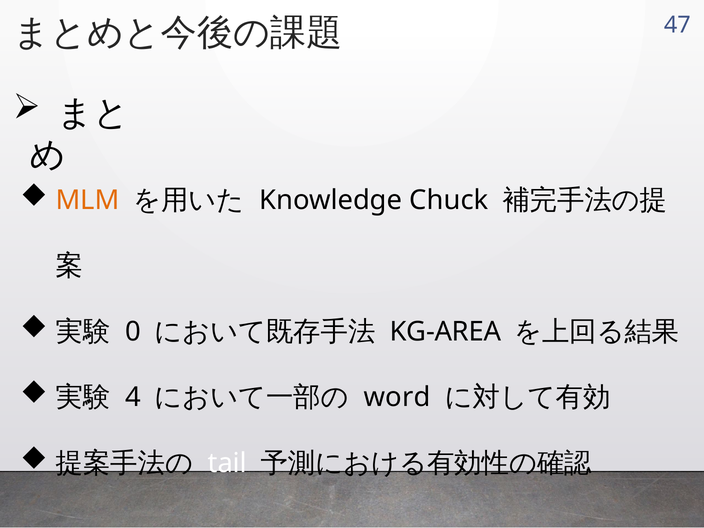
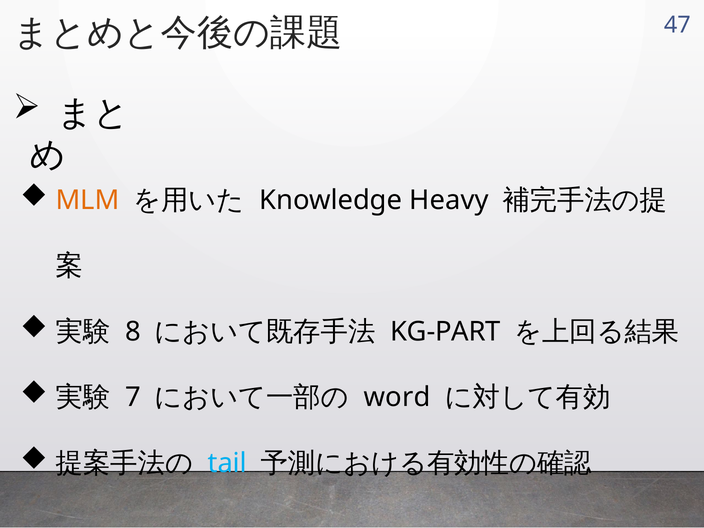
Chuck: Chuck -> Heavy (449, 200)
0: 0 -> 8 (133, 332)
KG-AREA: KG-AREA -> KG-PART (445, 332)
4: 4 -> 7 (133, 397)
tail colour: white -> light blue (227, 463)
